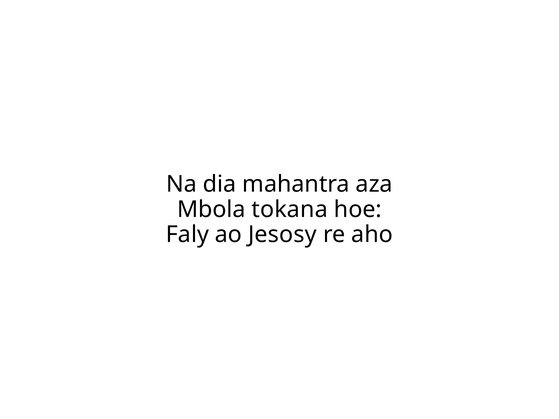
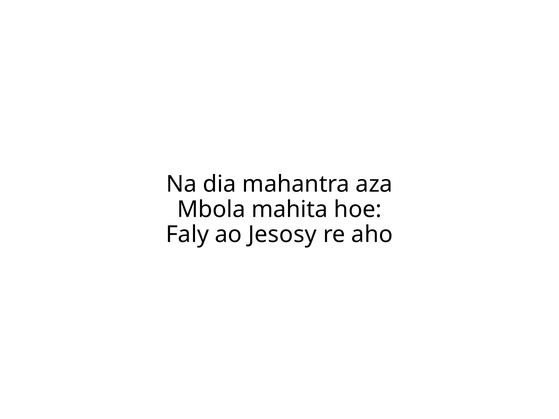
tokana: tokana -> mahita (290, 209)
